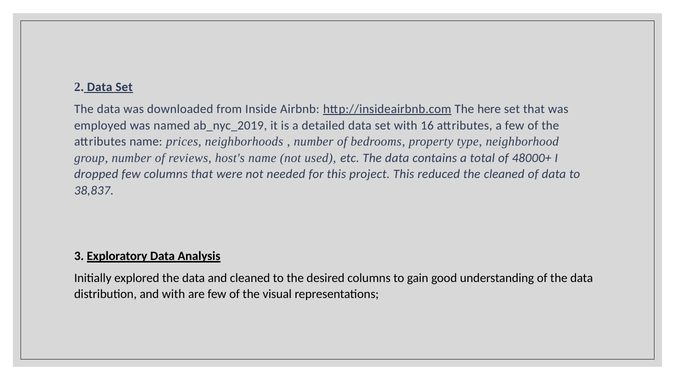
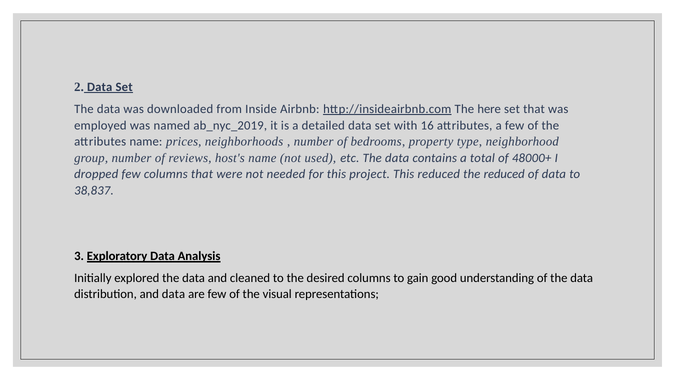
the cleaned: cleaned -> reduced (504, 174)
and with: with -> data (173, 294)
